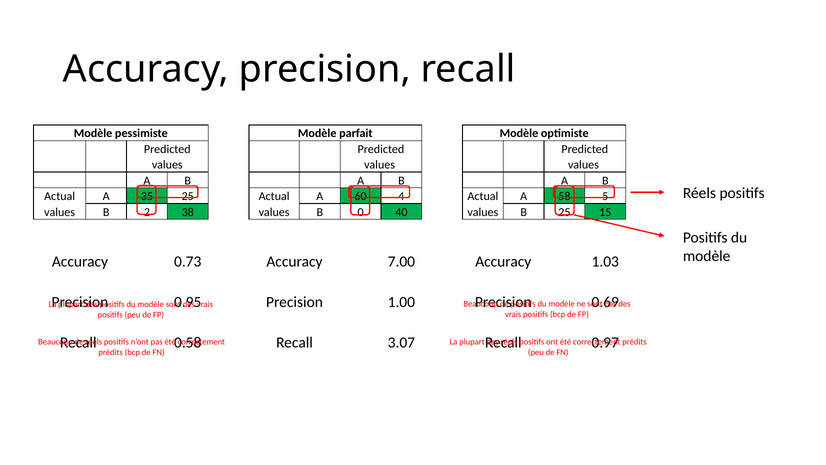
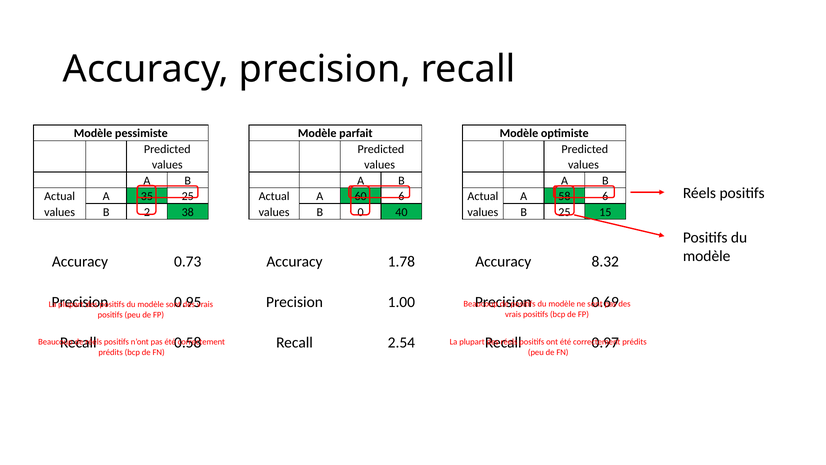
60 4: 4 -> 6 (401, 196)
58 5: 5 -> 6 (605, 196)
7.00: 7.00 -> 1.78 (401, 261)
1.03: 1.03 -> 8.32 (605, 261)
3.07: 3.07 -> 2.54 (401, 342)
